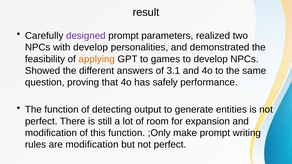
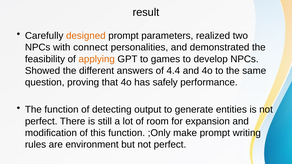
designed colour: purple -> orange (86, 36)
with develop: develop -> connect (91, 47)
3.1: 3.1 -> 4.4 (173, 71)
are modification: modification -> environment (92, 145)
